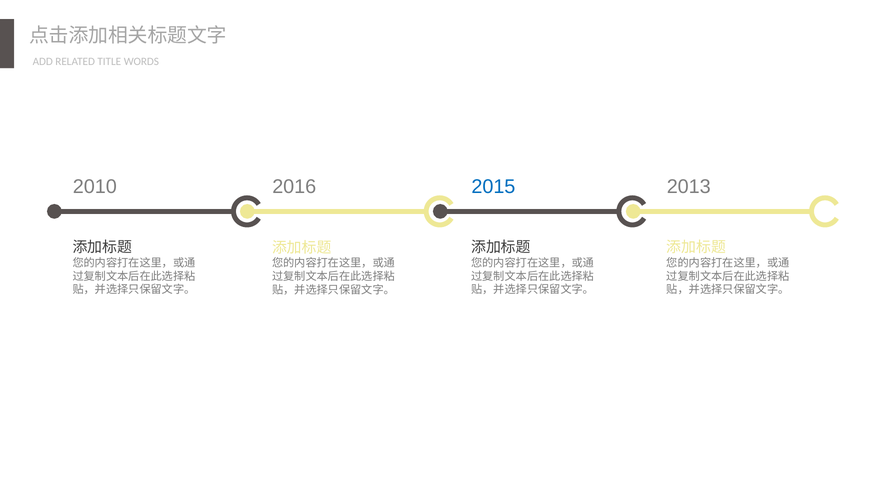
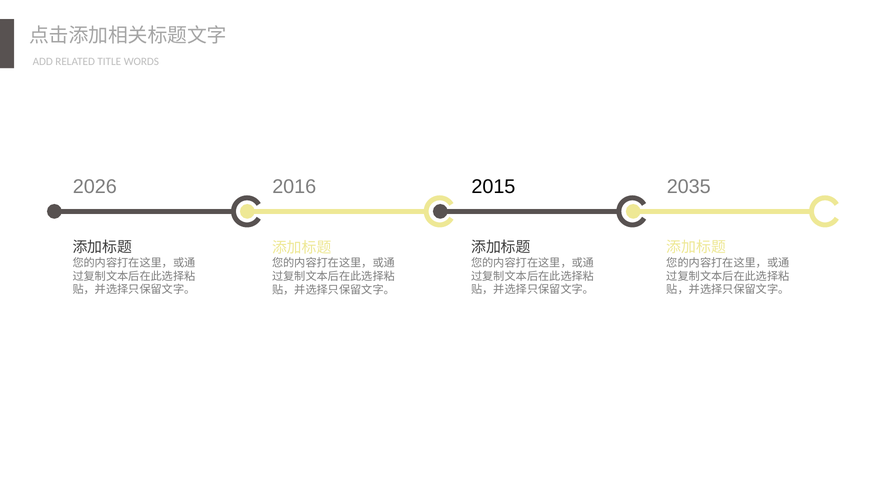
2010: 2010 -> 2026 (95, 187)
2015 colour: blue -> black (493, 187)
2013: 2013 -> 2035 (689, 187)
